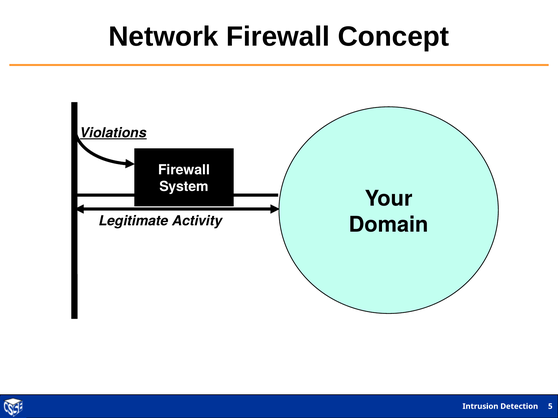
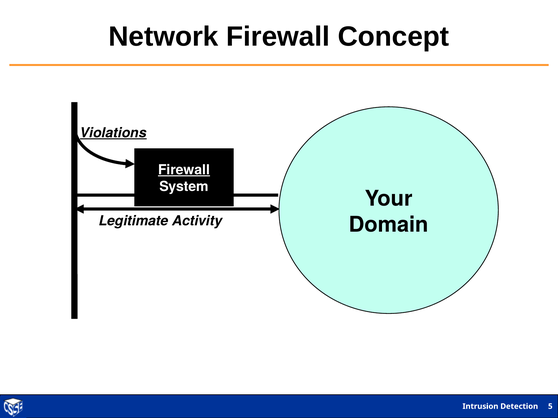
Firewall underline: none -> present (184, 170)
